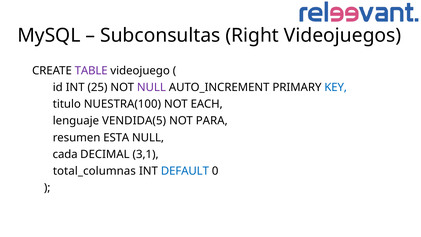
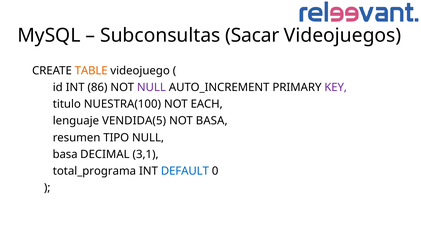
Right: Right -> Sacar (252, 35)
TABLE colour: purple -> orange (91, 71)
25: 25 -> 86 (97, 87)
KEY colour: blue -> purple (336, 87)
NOT PARA: PARA -> BASA (212, 121)
ESTA: ESTA -> TIPO (116, 137)
cada: cada -> basa (65, 154)
total_columnas: total_columnas -> total_programa (94, 171)
